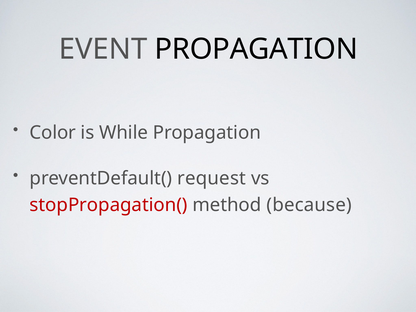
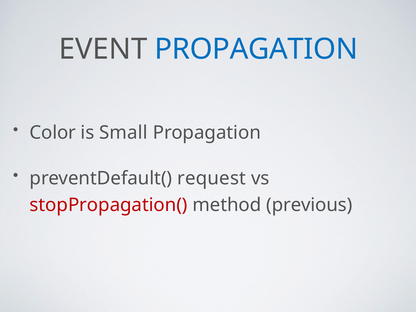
PROPAGATION colour: black -> blue (256, 49)
While: While -> Small (123, 133)
because: because -> previous (309, 205)
